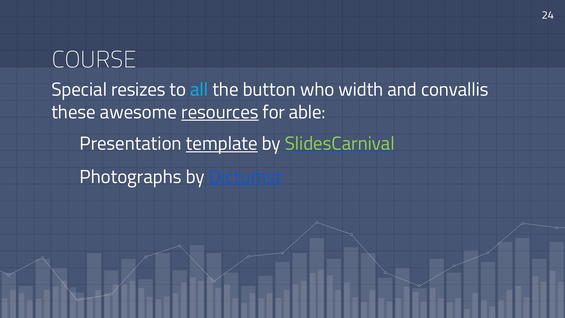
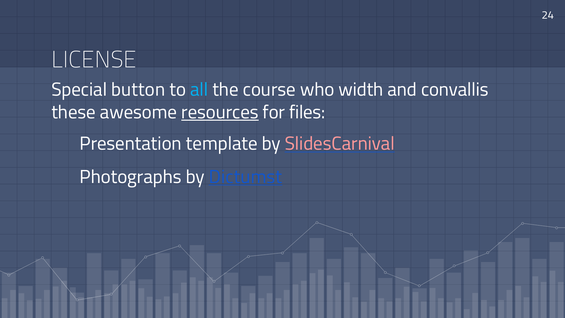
COURSE: COURSE -> LICENSE (94, 60)
resizes: resizes -> button (138, 89)
button: button -> course (269, 89)
able: able -> files (307, 112)
template underline: present -> none (222, 144)
SlidesCarnival colour: light green -> pink (340, 144)
